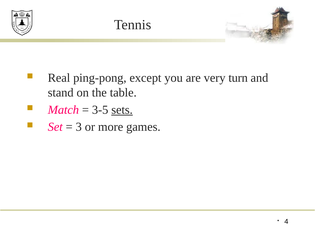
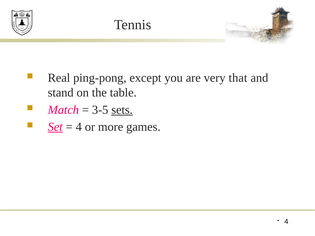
turn: turn -> that (238, 78)
Set underline: none -> present (55, 127)
3: 3 -> 4 (79, 127)
